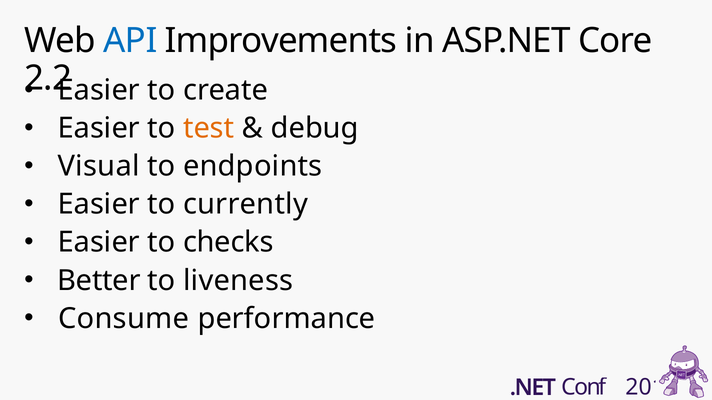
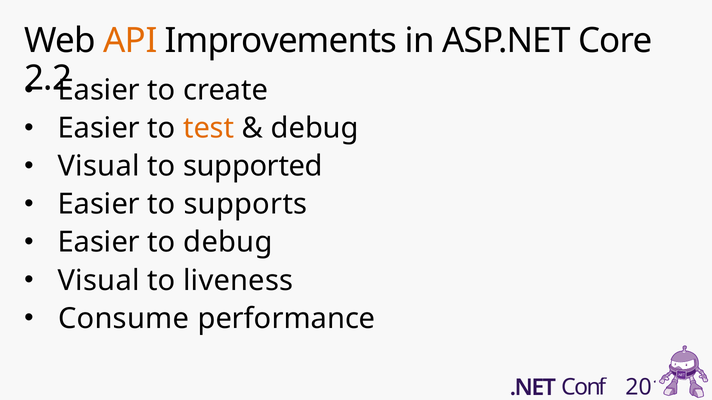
API colour: blue -> orange (130, 41)
endpoints: endpoints -> supported (253, 166)
currently: currently -> supports (245, 205)
to checks: checks -> debug (228, 243)
Better: Better -> Visual (99, 281)
